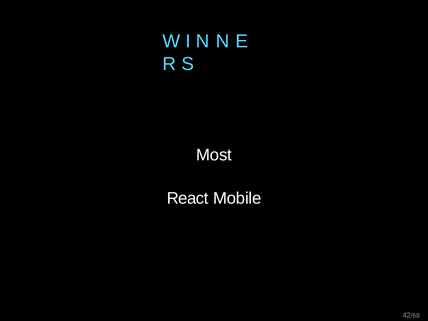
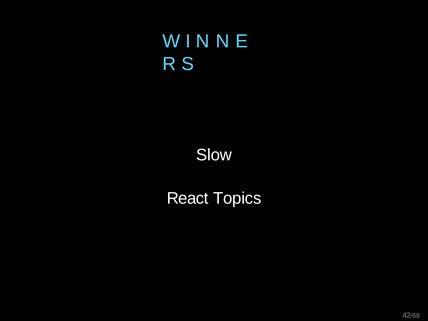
Most: Most -> Slow (214, 155)
Mobile: Mobile -> Topics (237, 198)
